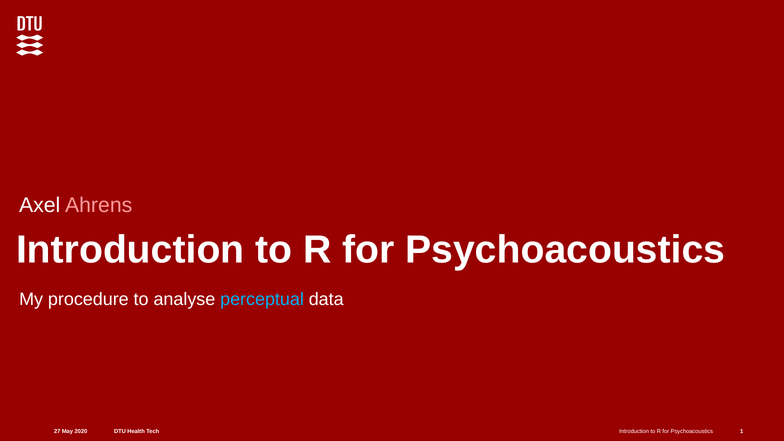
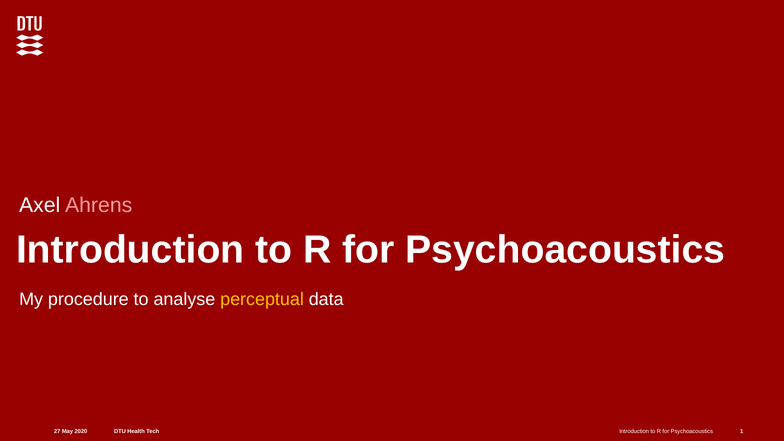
perceptual colour: light blue -> yellow (262, 299)
